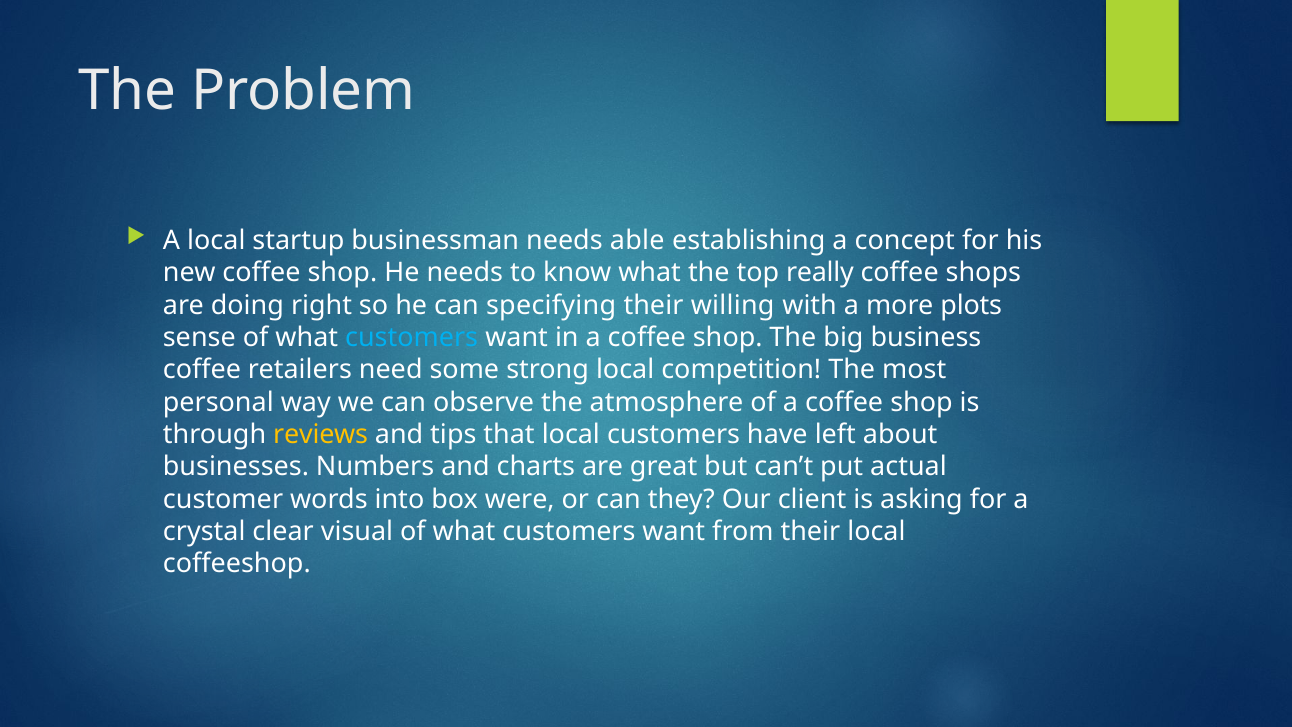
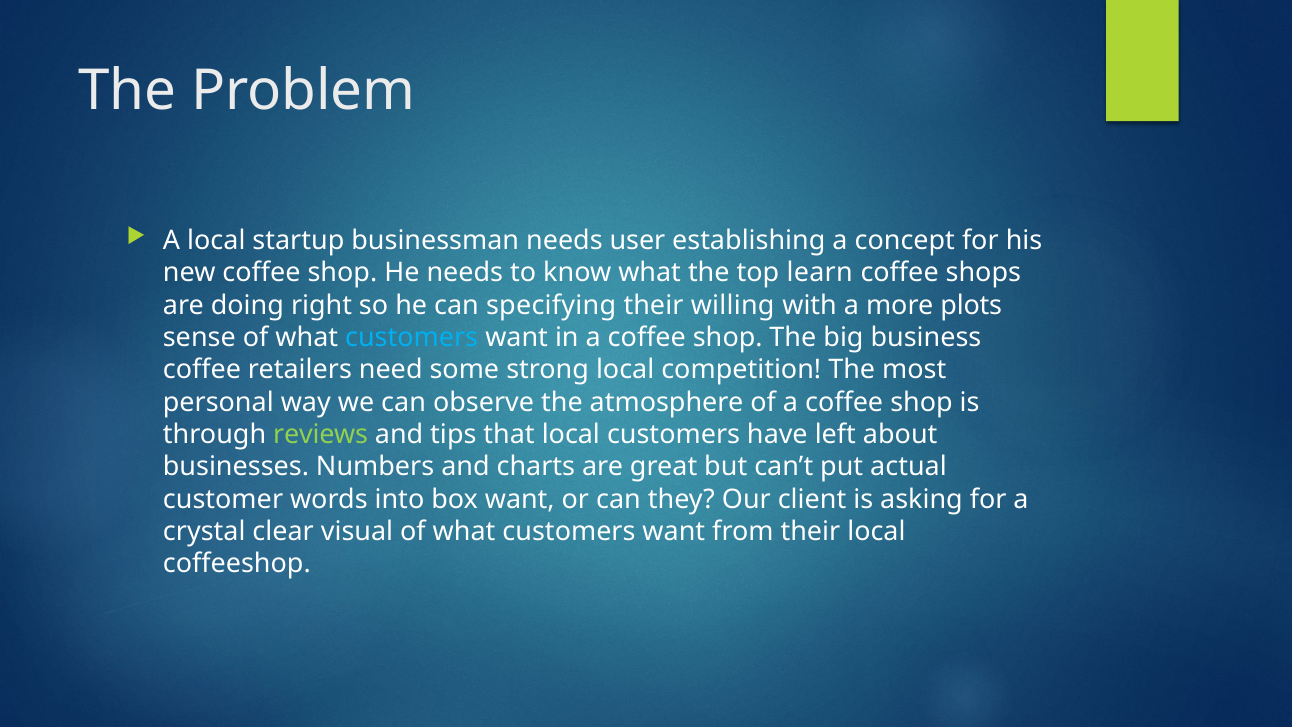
able: able -> user (637, 240)
really: really -> learn (820, 273)
reviews colour: yellow -> light green (321, 434)
box were: were -> want (520, 499)
